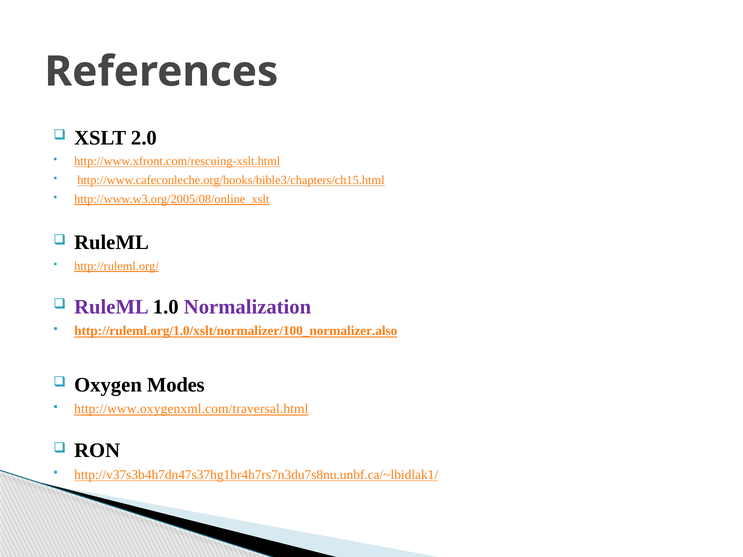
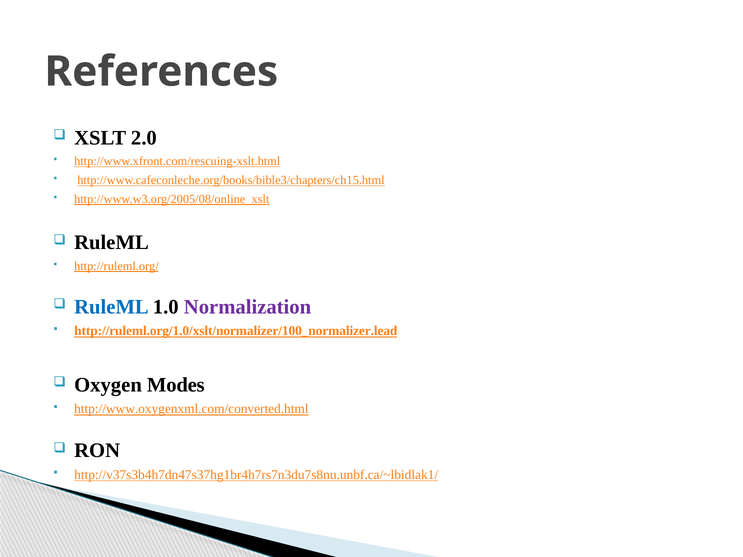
RuleML colour: purple -> blue (111, 307)
http://ruleml.org/1.0/xslt/normalizer/100_normalizer.also: http://ruleml.org/1.0/xslt/normalizer/100_normalizer.also -> http://ruleml.org/1.0/xslt/normalizer/100_normalizer.lead (236, 331)
http://www.oxygenxml.com/traversal.html: http://www.oxygenxml.com/traversal.html -> http://www.oxygenxml.com/converted.html (191, 409)
